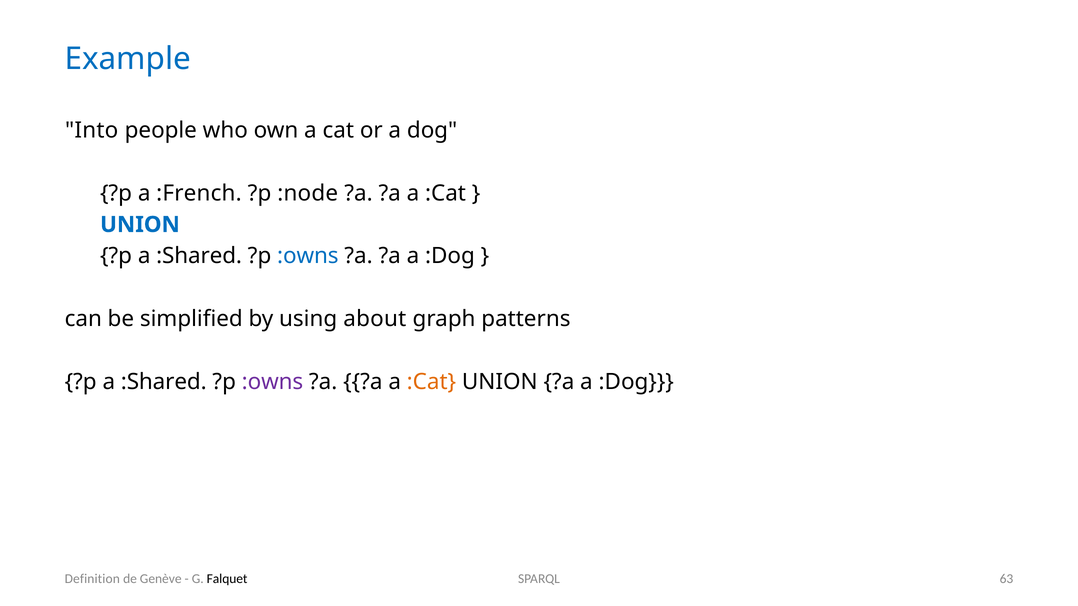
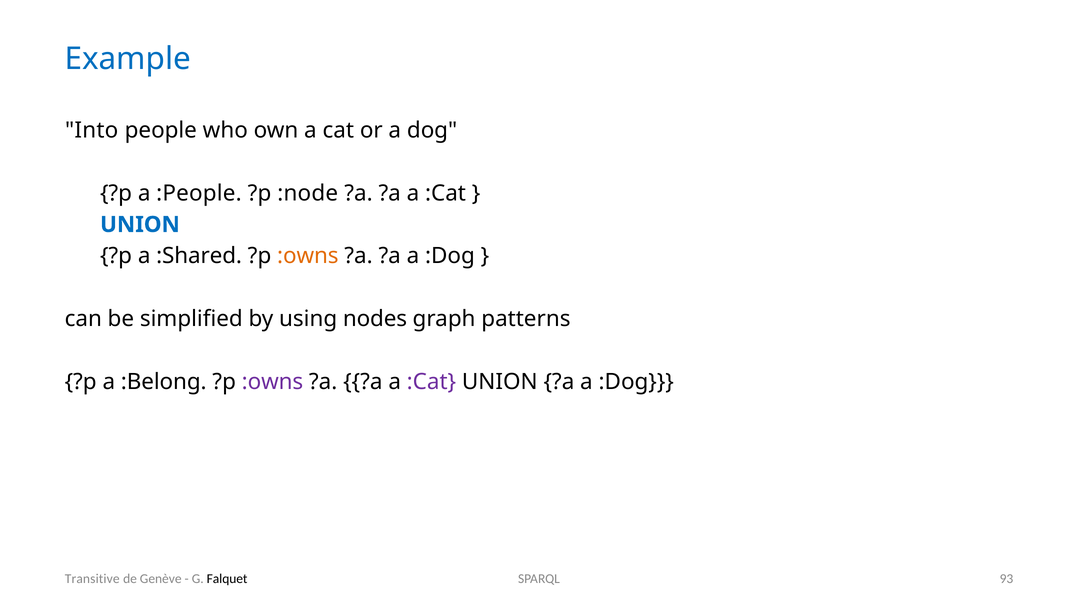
:French: :French -> :People (199, 193)
:owns colour: blue -> orange (308, 256)
about: about -> nodes (375, 319)
:Shared: :Shared -> :Belong (164, 382)
:Cat colour: orange -> purple (431, 382)
Definition: Definition -> Transitive (92, 579)
63: 63 -> 93 (1006, 579)
